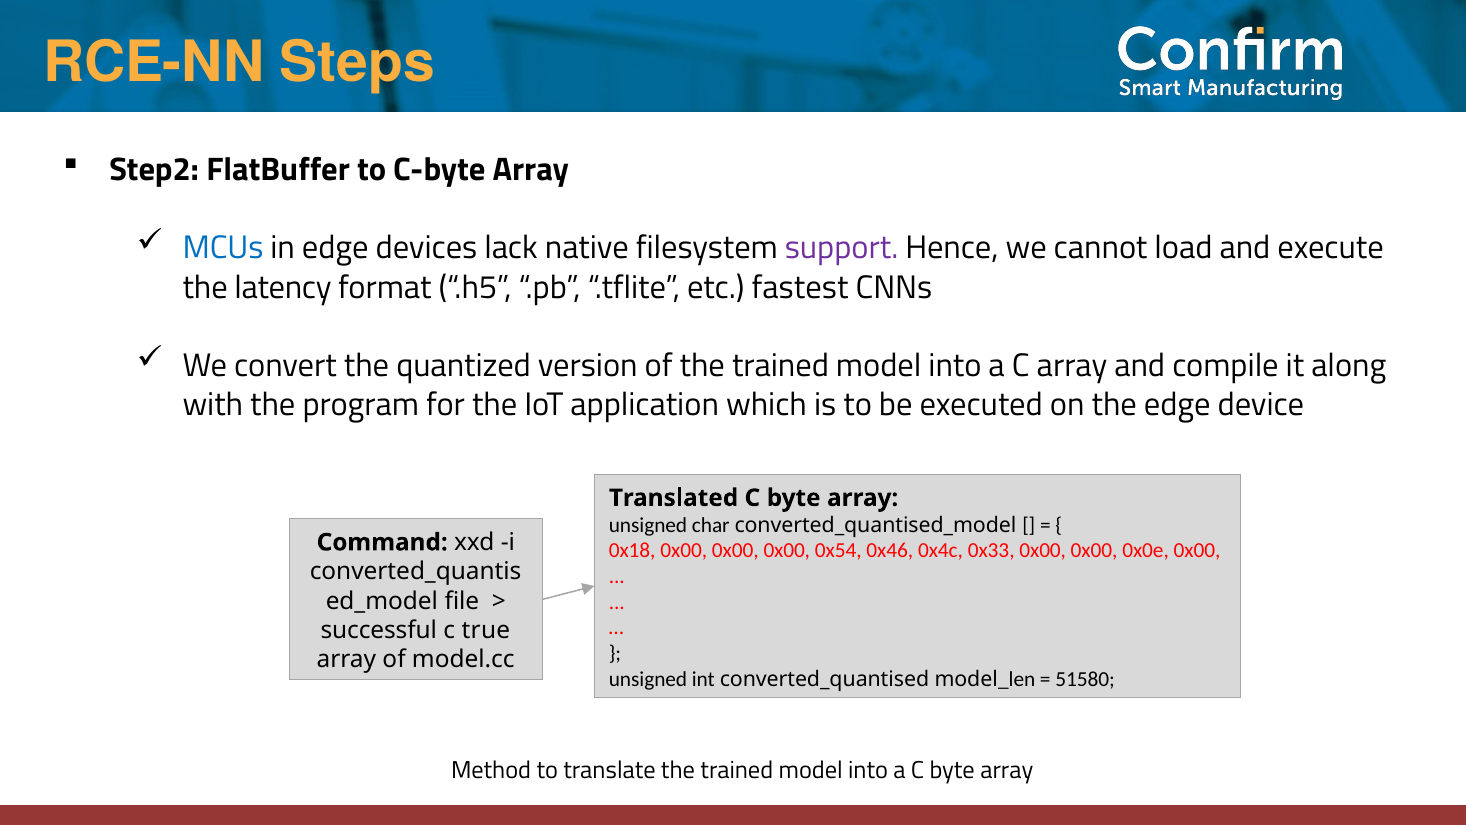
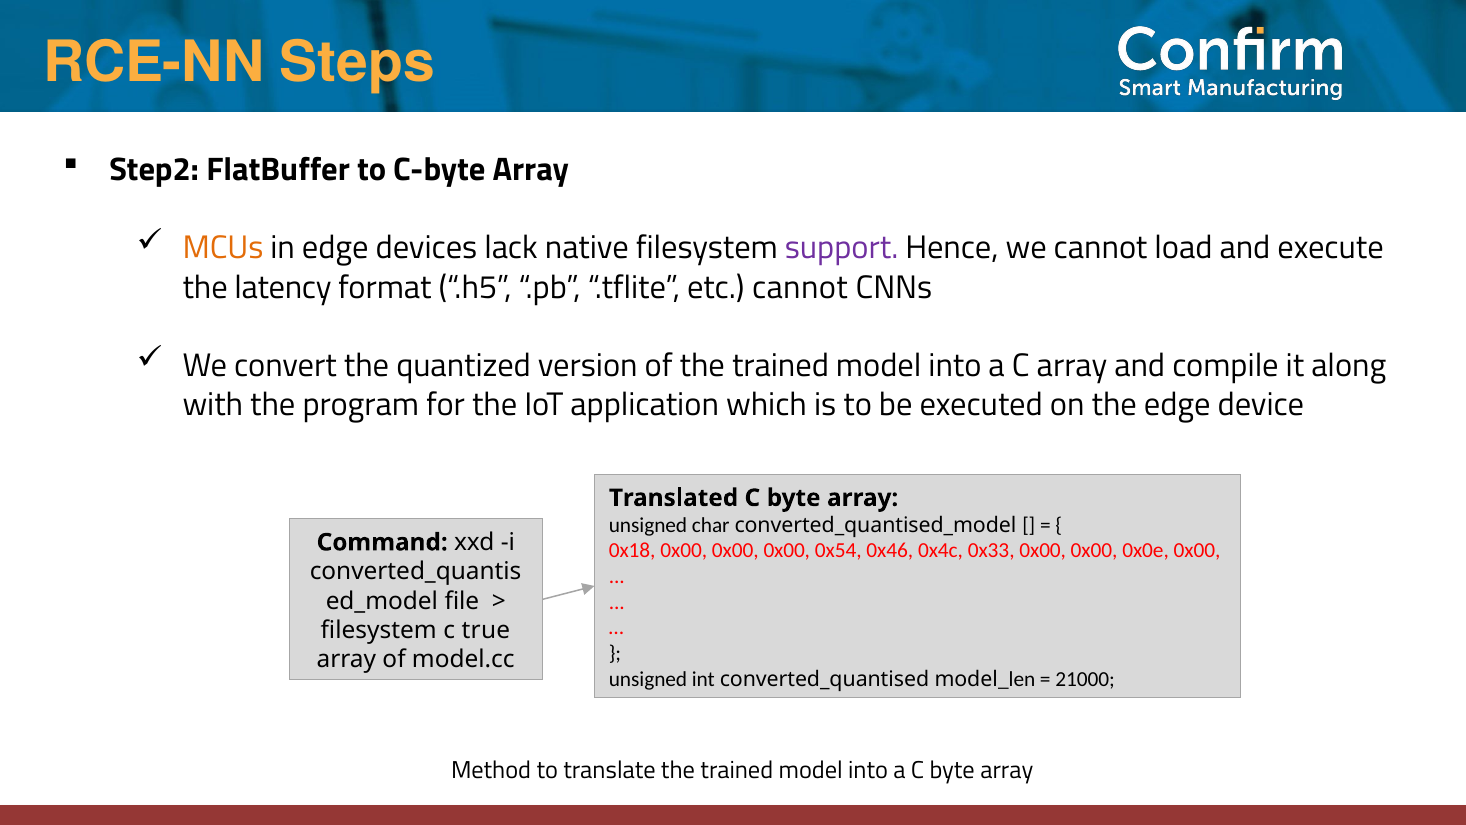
MCUs colour: blue -> orange (223, 248)
etc fastest: fastest -> cannot (800, 287)
successful: successful -> filesystem (379, 630)
51580: 51580 -> 21000 (1085, 679)
